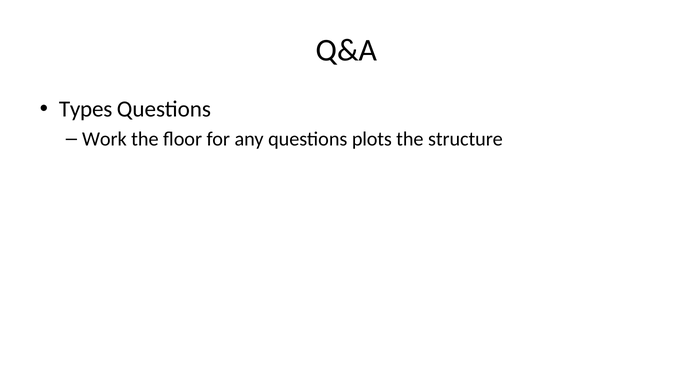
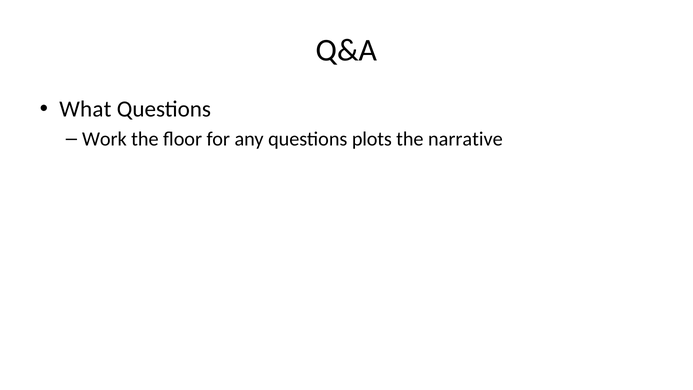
Types: Types -> What (85, 109)
structure: structure -> narrative (465, 139)
